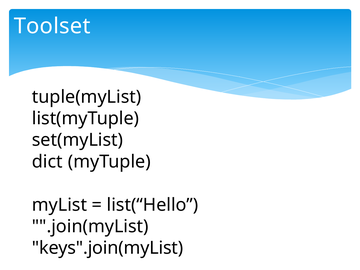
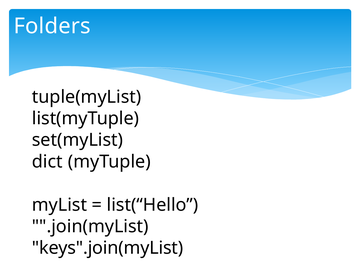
Toolset: Toolset -> Folders (52, 26)
